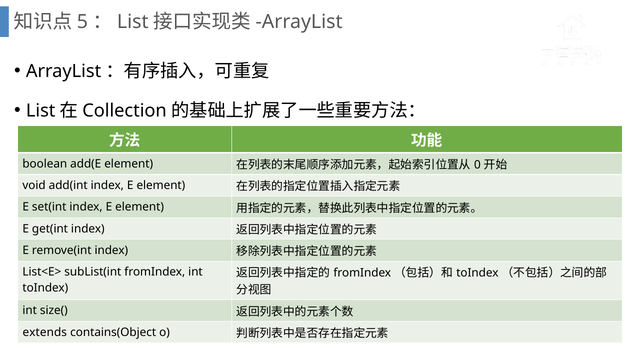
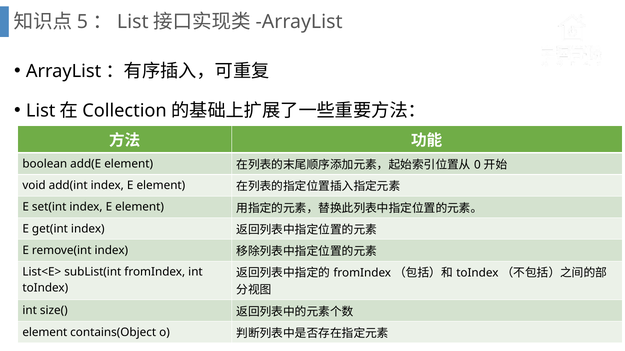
extends: extends -> element (45, 333)
